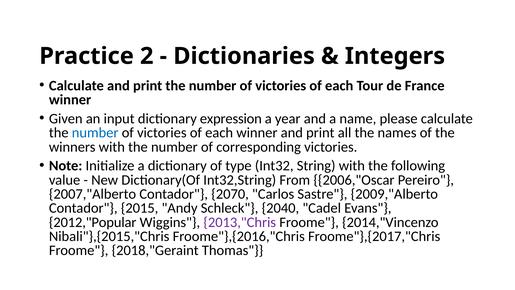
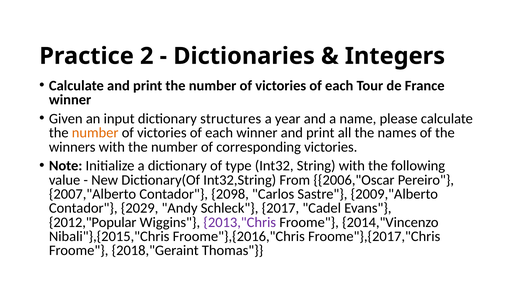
expression: expression -> structures (231, 119)
number colour: blue -> orange (95, 133)
2070: 2070 -> 2098 (230, 194)
2015: 2015 -> 2029 (140, 208)
2040: 2040 -> 2017 (280, 208)
